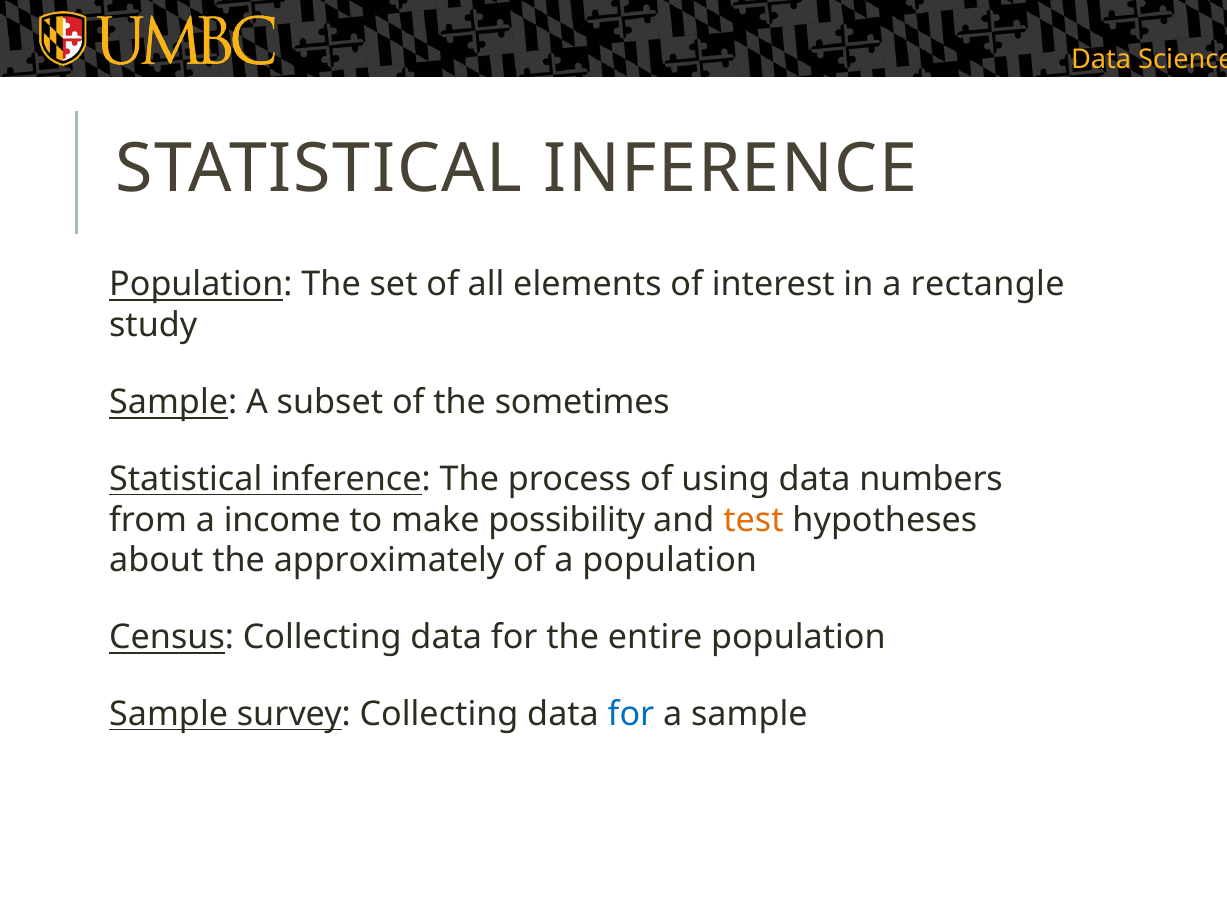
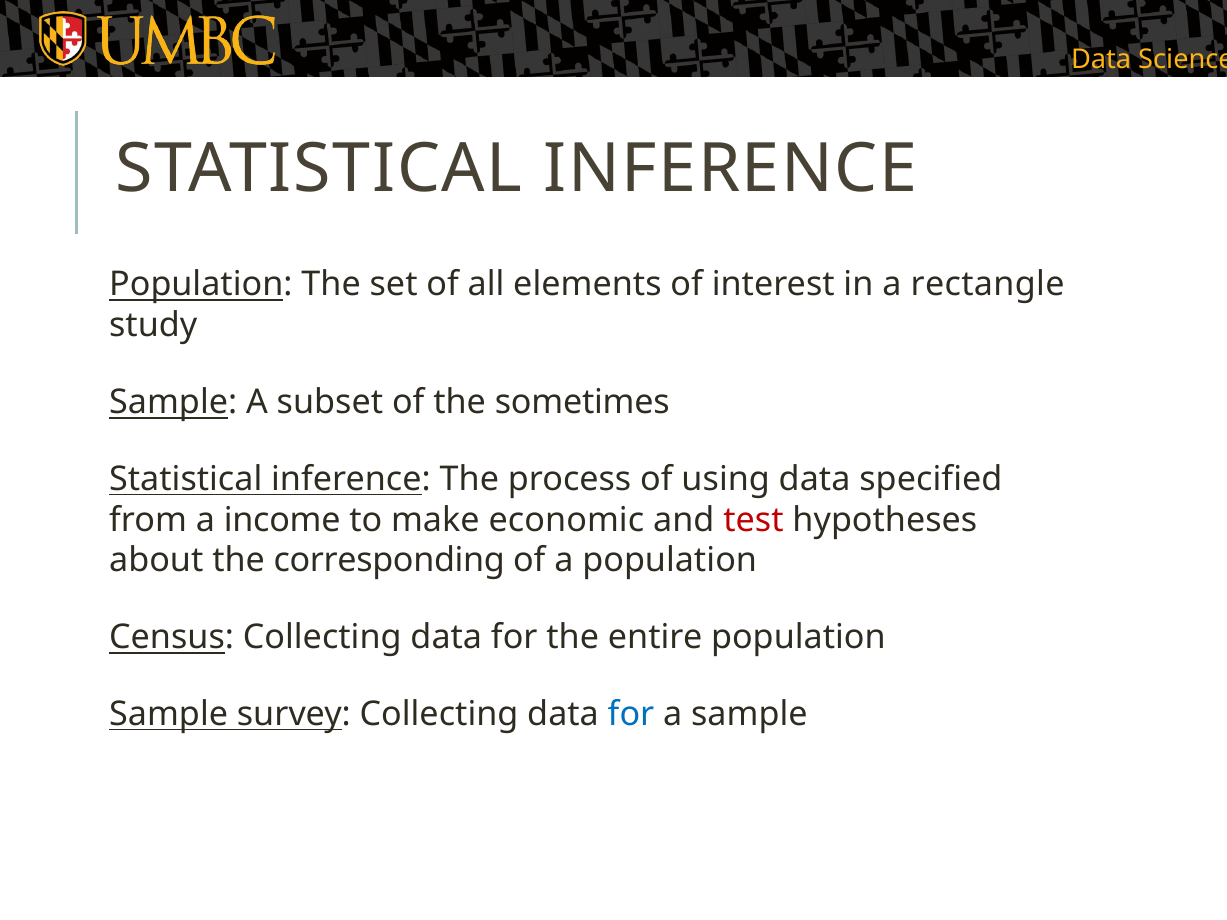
numbers: numbers -> specified (931, 479)
possibility: possibility -> economic (566, 520)
test colour: orange -> red (753, 520)
approximately: approximately -> corresponding (389, 561)
